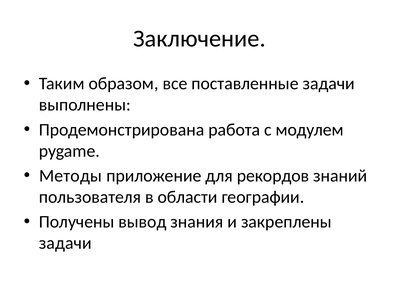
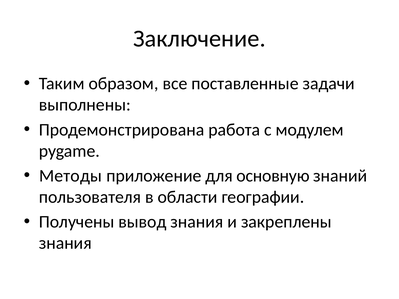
рекордов: рекордов -> основную (273, 176)
задачи: задачи -> знания (65, 243)
